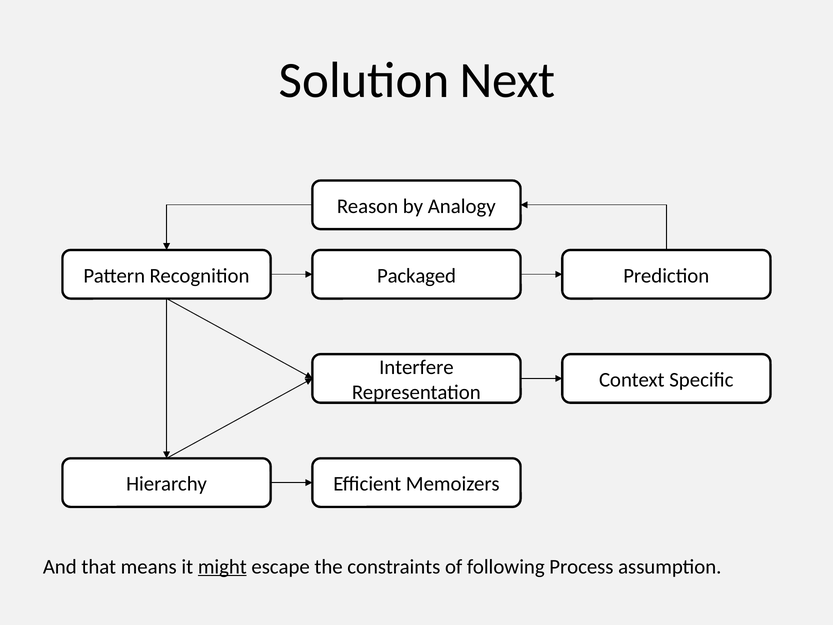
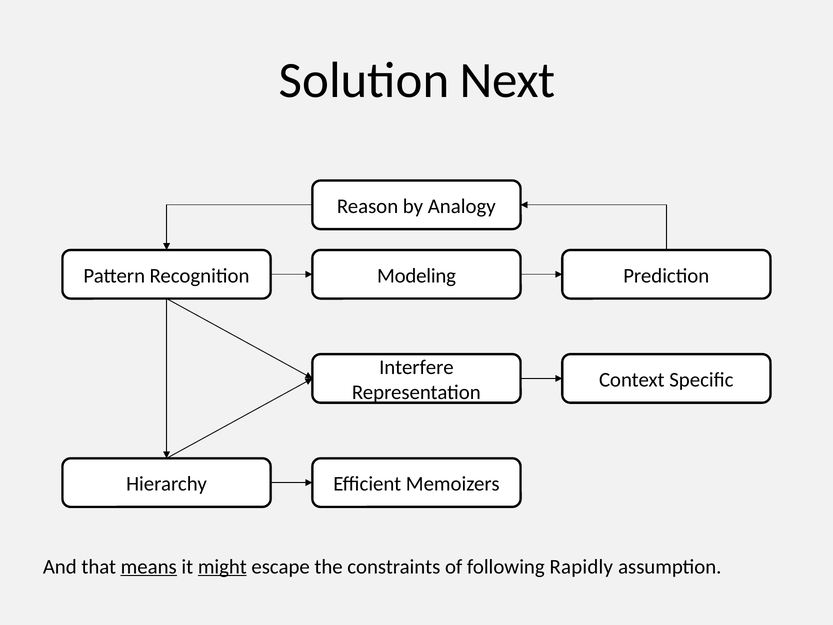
Packaged: Packaged -> Modeling (417, 276)
means underline: none -> present (149, 566)
Process: Process -> Rapidly (581, 566)
